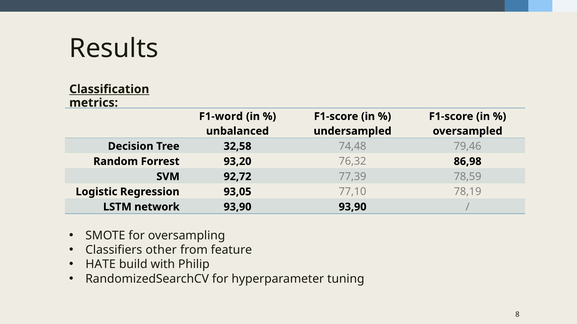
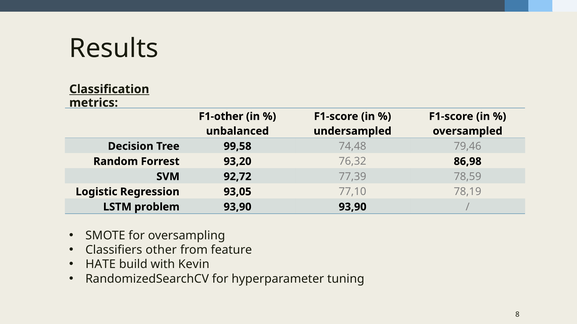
F1-word: F1-word -> F1-other (221, 117)
32,58: 32,58 -> 99,58 (238, 147)
network: network -> problem (157, 207)
Philip: Philip -> Kevin (194, 265)
